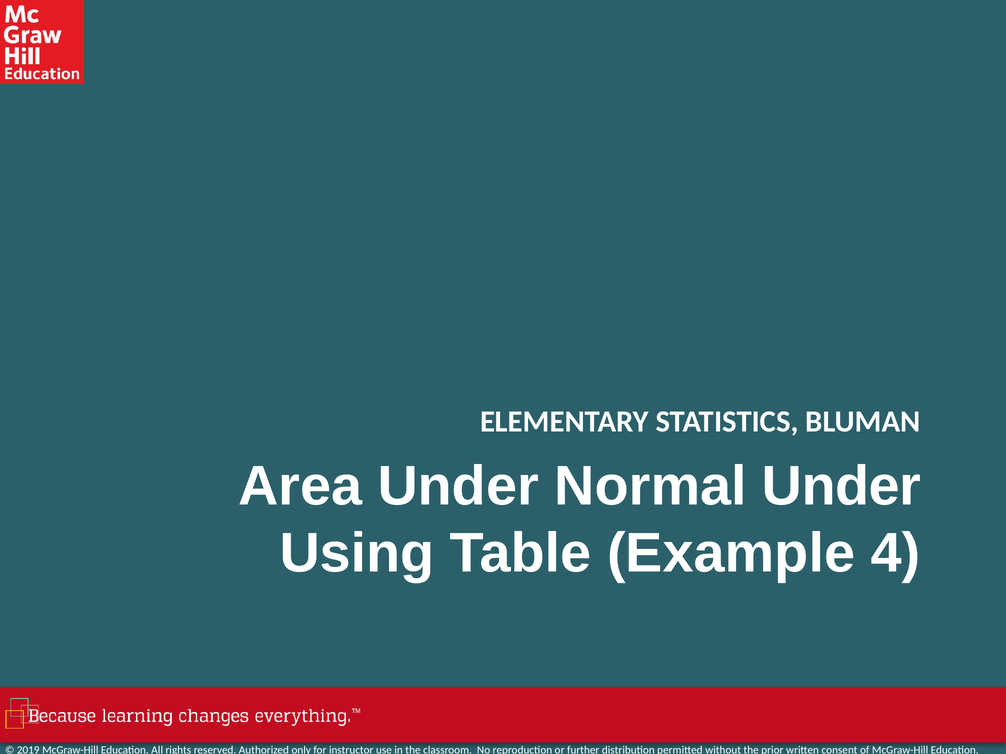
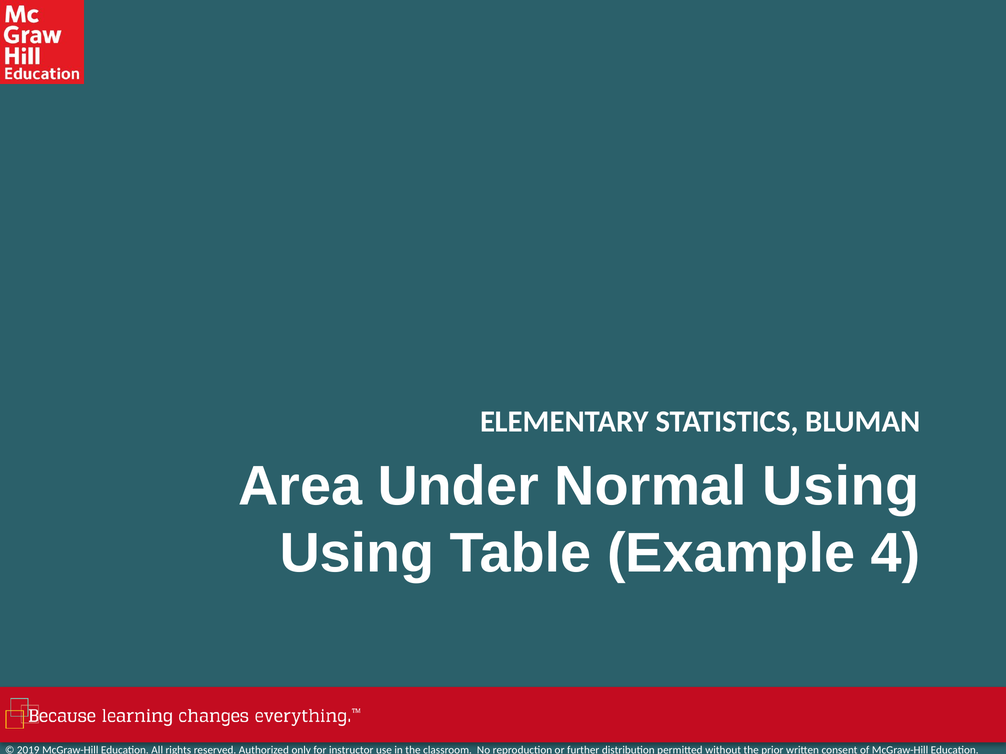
Normal Under: Under -> Using (841, 487)
